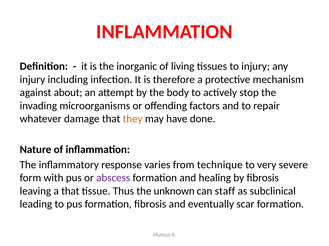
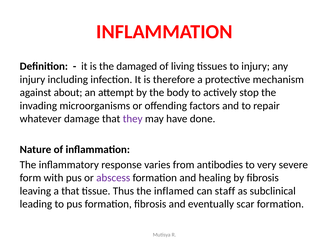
inorganic: inorganic -> damaged (137, 67)
they colour: orange -> purple (133, 119)
technique: technique -> antibodies (220, 165)
unknown: unknown -> inflamed (174, 192)
